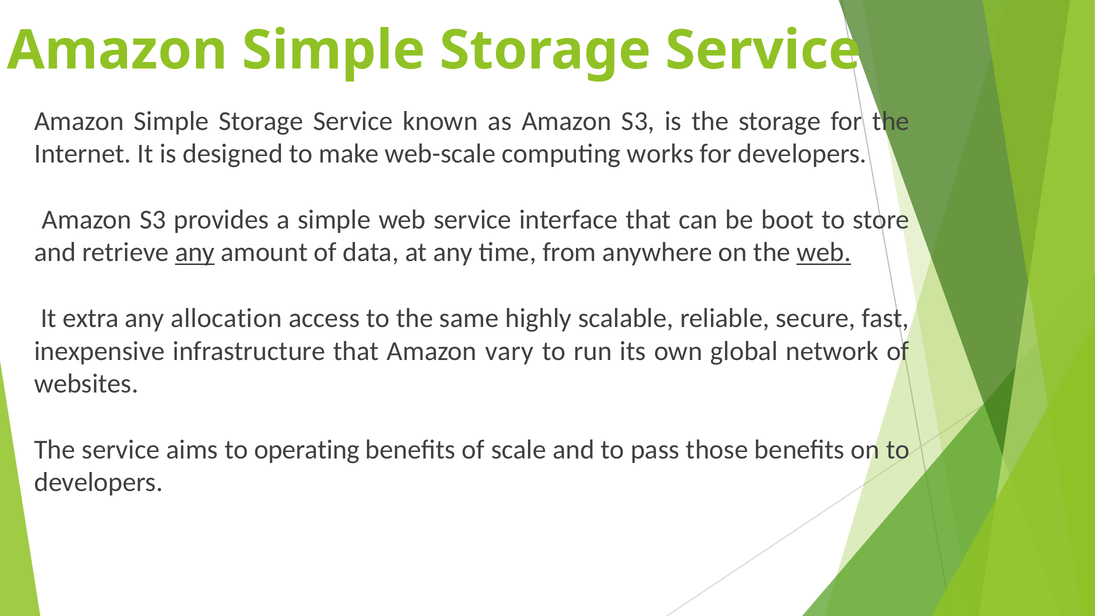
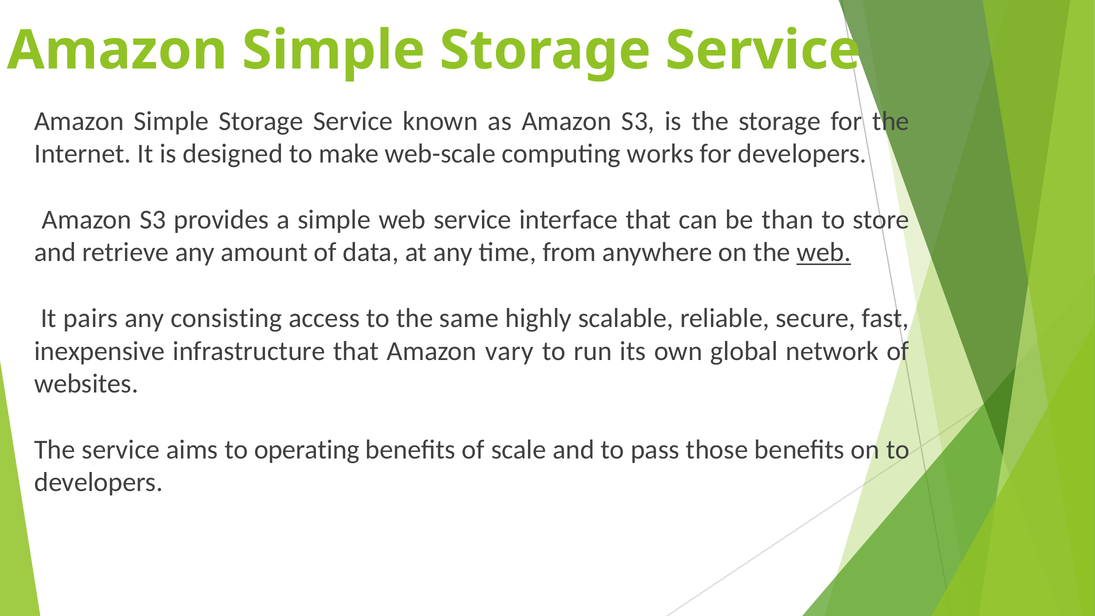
boot: boot -> than (788, 220)
any underline: present -> none (195, 252)
extra: extra -> pairs (91, 318)
allocation: allocation -> consisting (226, 318)
